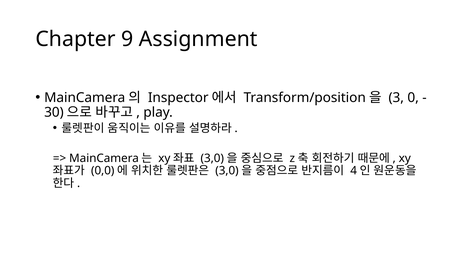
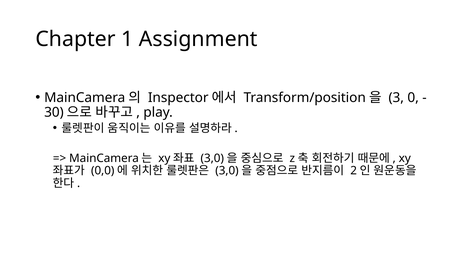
9: 9 -> 1 (127, 39)
4: 4 -> 2 (354, 171)
